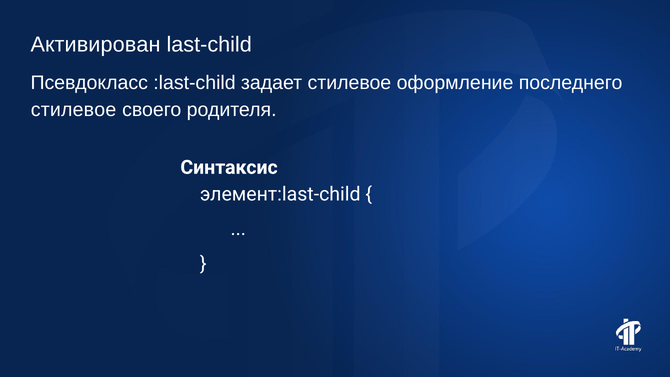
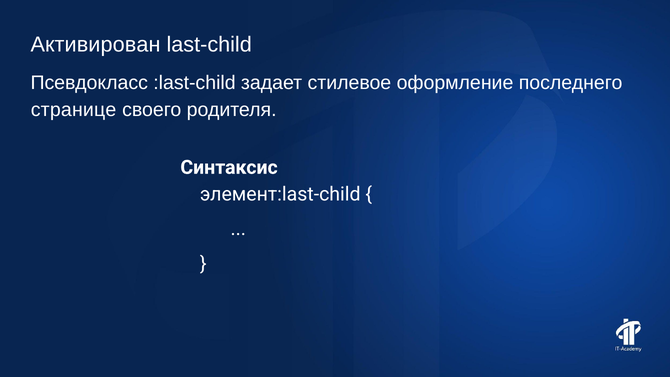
стилевое: стилевое -> странице (74, 110)
